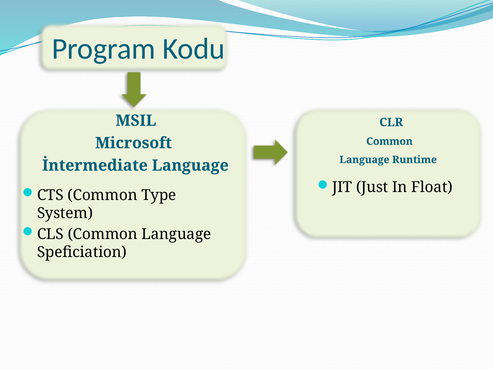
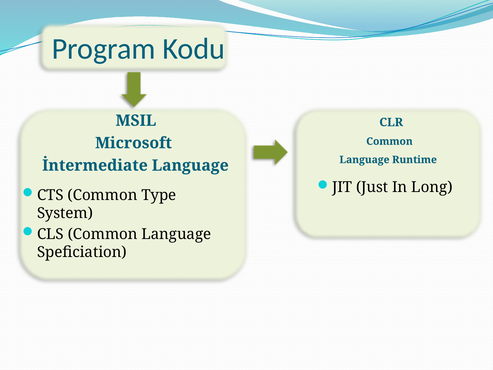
Float: Float -> Long (432, 187)
